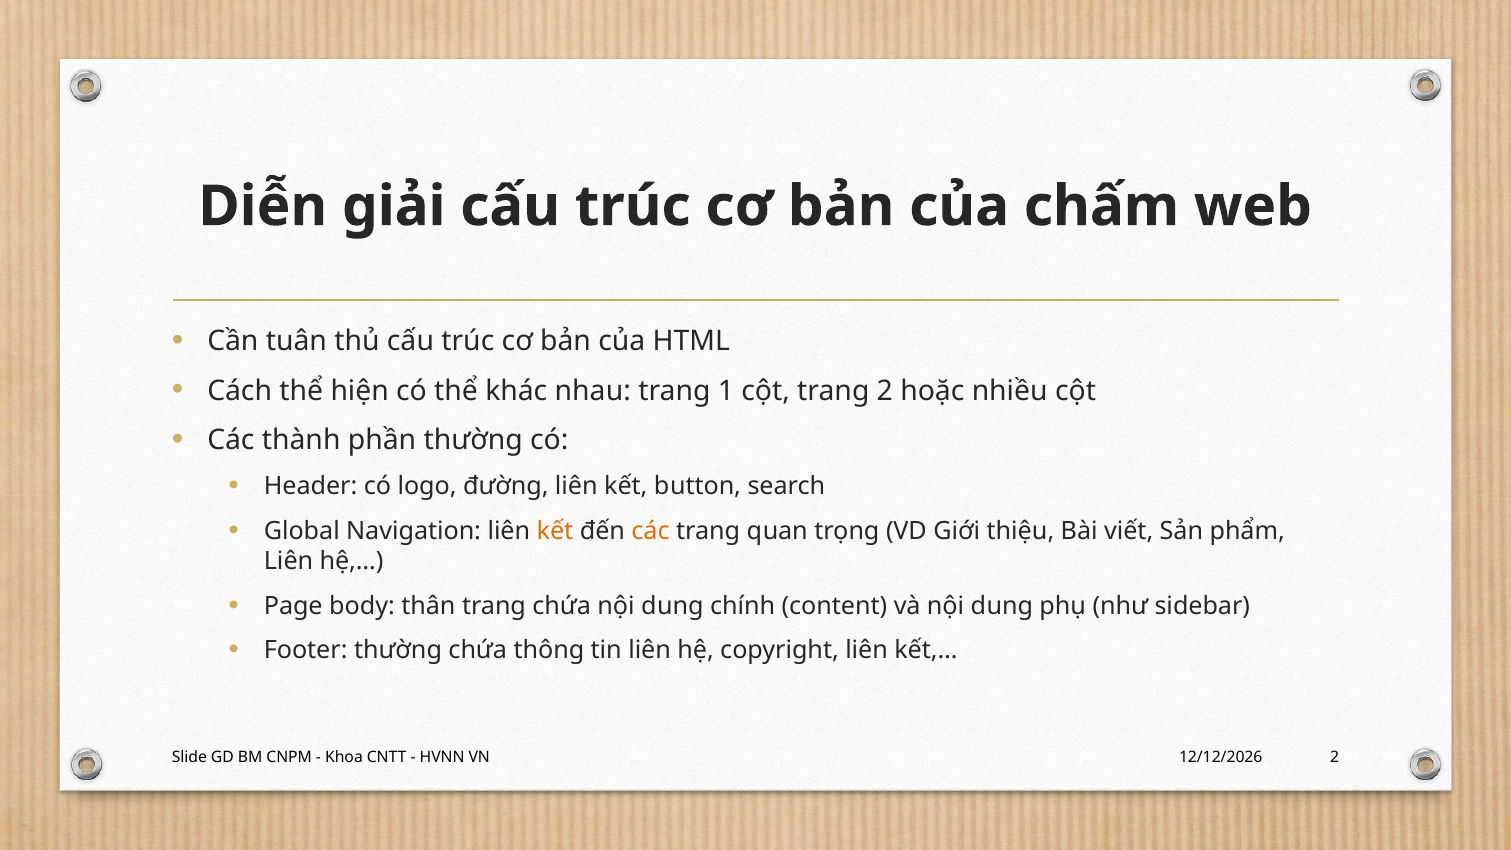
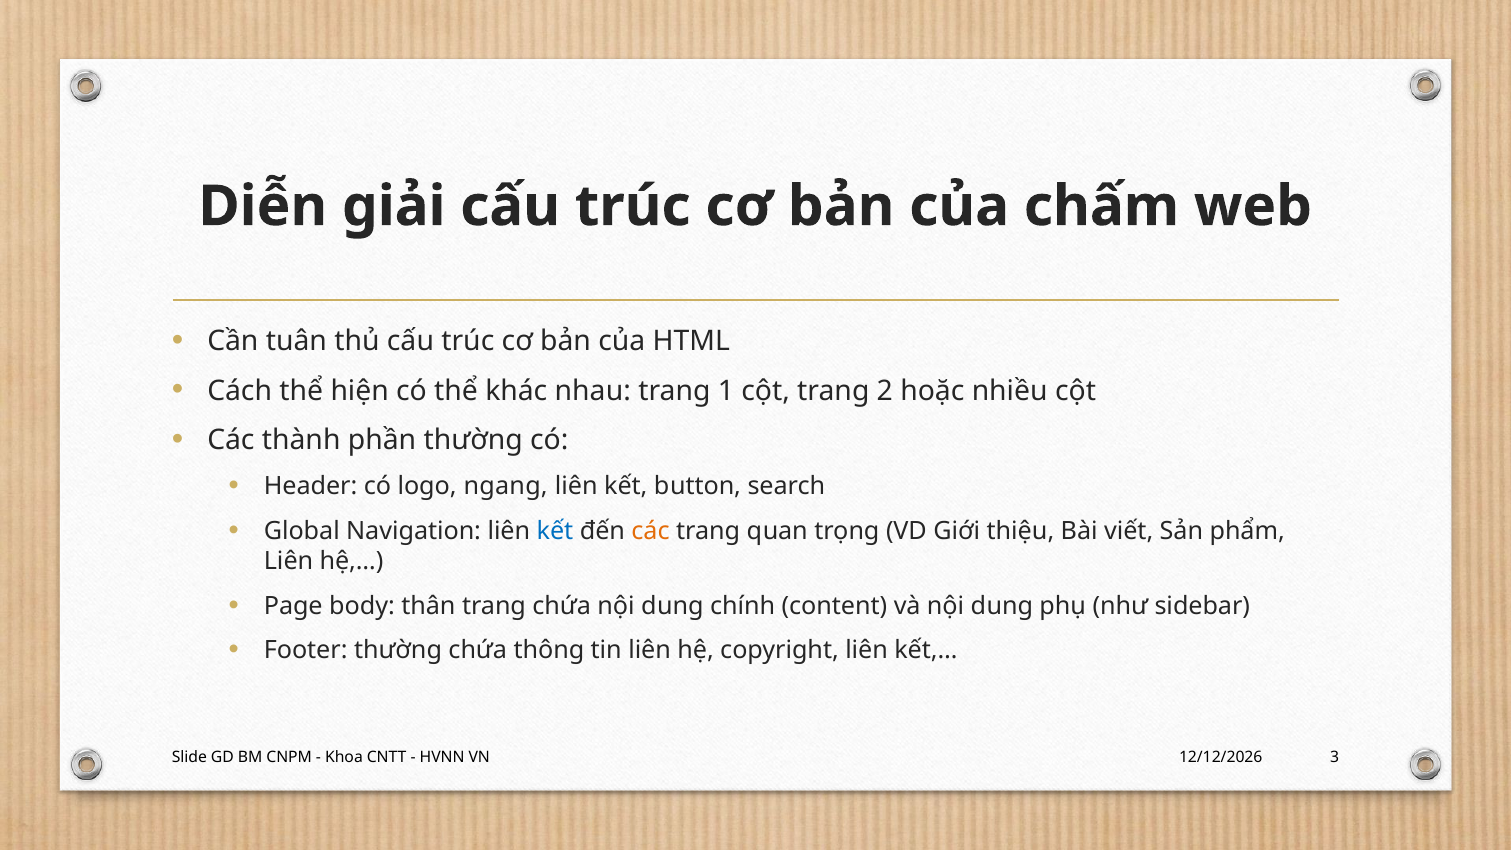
đường: đường -> ngang (506, 486)
kết colour: orange -> blue (555, 531)
VN 2: 2 -> 3 (1335, 757)
